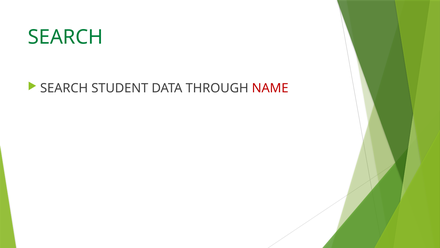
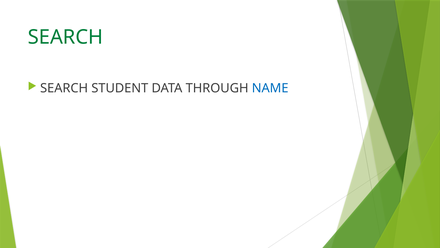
NAME colour: red -> blue (270, 88)
